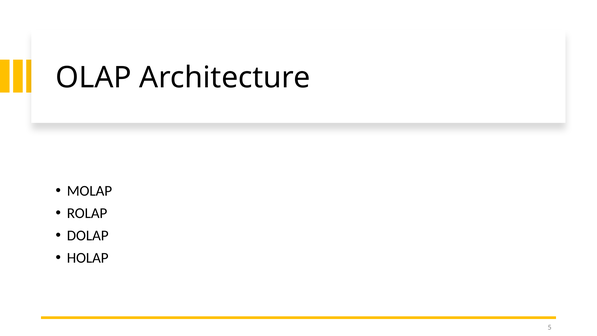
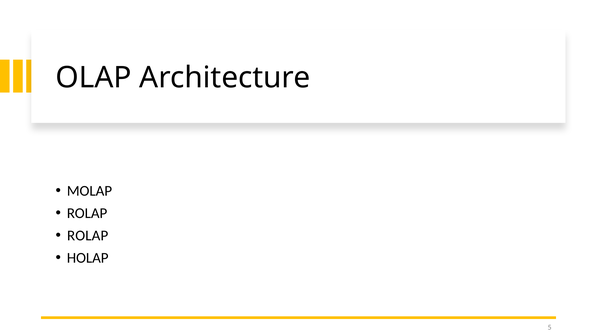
DOLAP: DOLAP -> ROLAP (88, 235)
